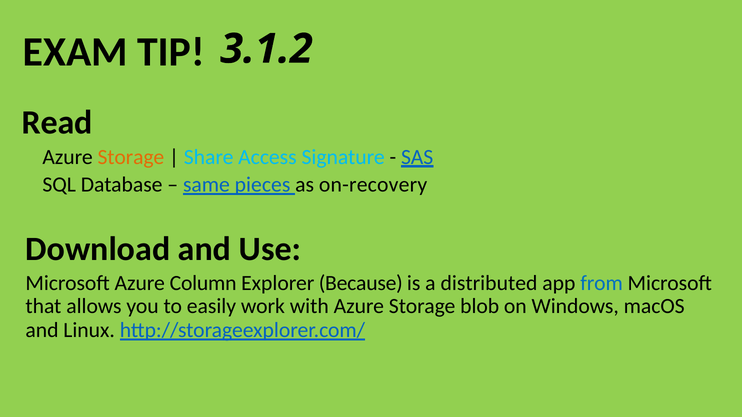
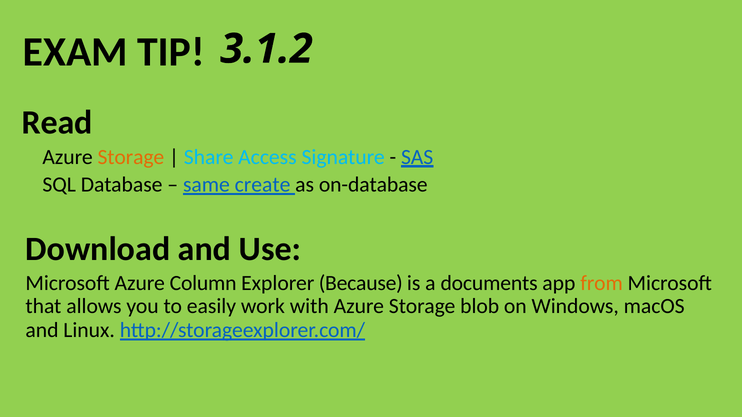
pieces: pieces -> create (263, 185)
on-recovery: on-recovery -> on-database (373, 185)
distributed: distributed -> documents (489, 283)
from colour: blue -> orange (602, 283)
